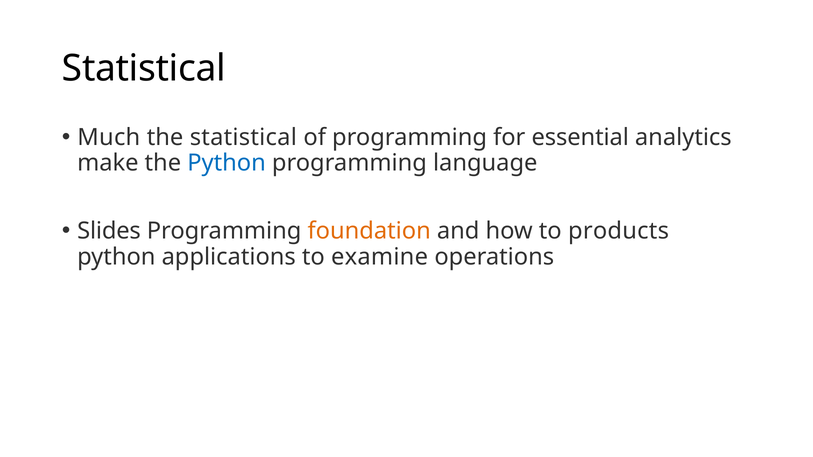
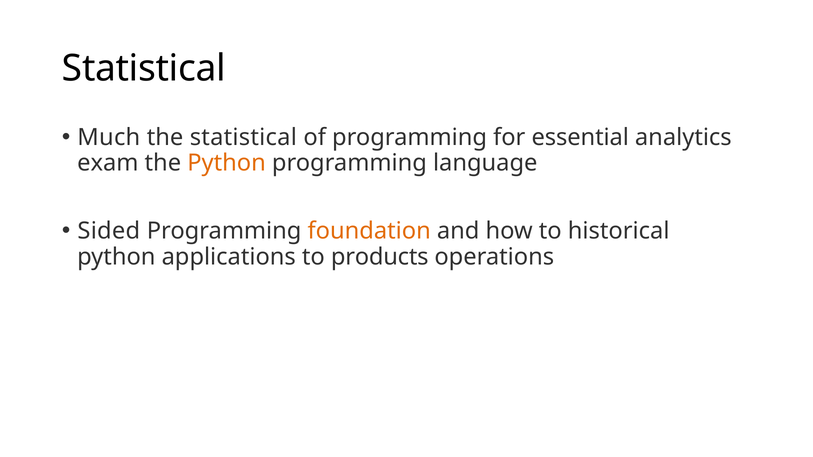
make: make -> exam (108, 163)
Python colour: blue -> orange (227, 163)
Slides: Slides -> Sided (109, 231)
products: products -> historical (619, 231)
examine: examine -> products (380, 257)
